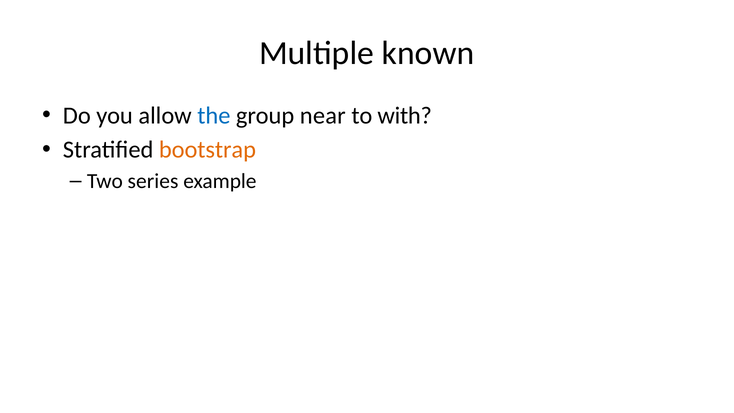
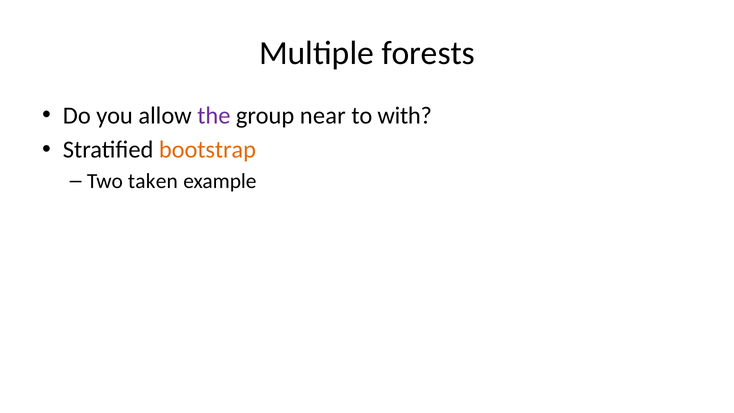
known: known -> forests (428, 53)
the colour: blue -> purple (214, 115)
series: series -> taken (153, 181)
